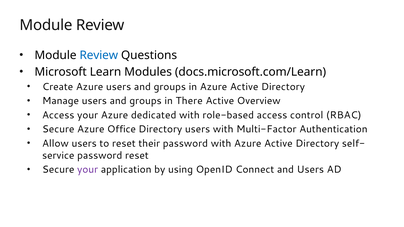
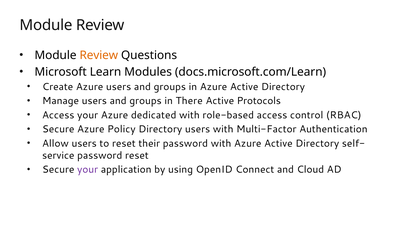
Review colour: blue -> orange (99, 55)
Overview: Overview -> Protocols (259, 101)
Office: Office -> Policy (121, 129)
and Users: Users -> Cloud (310, 170)
